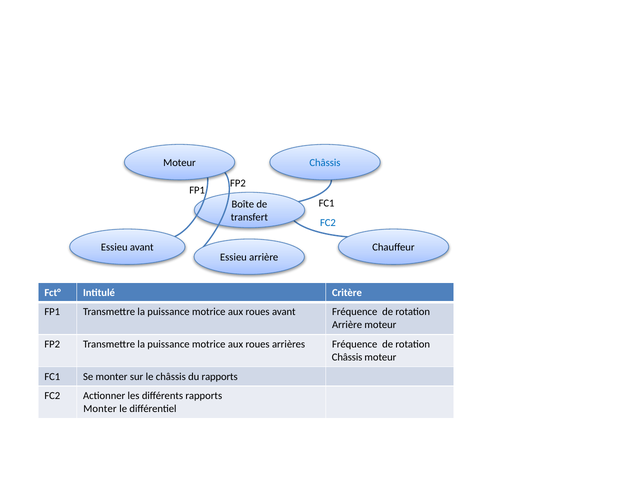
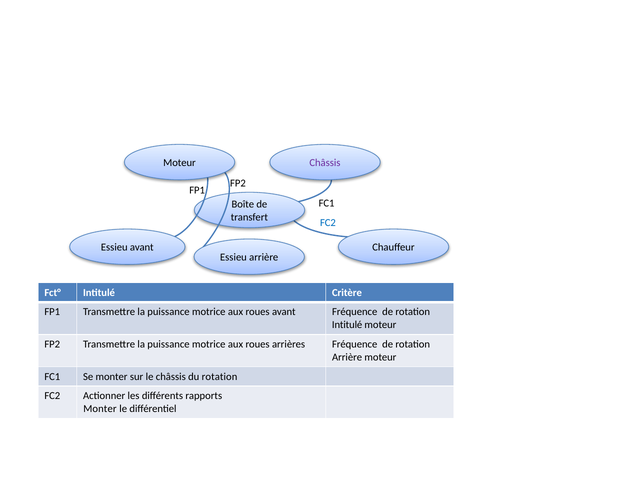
Châssis colour: blue -> purple (325, 163)
Arrière: Arrière -> Intitulé (347, 325)
Châssis: Châssis -> Arrière (347, 357)
du rapports: rapports -> rotation (220, 376)
